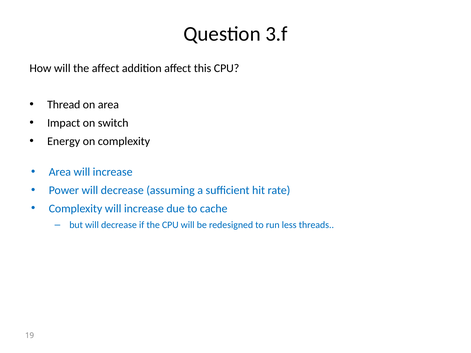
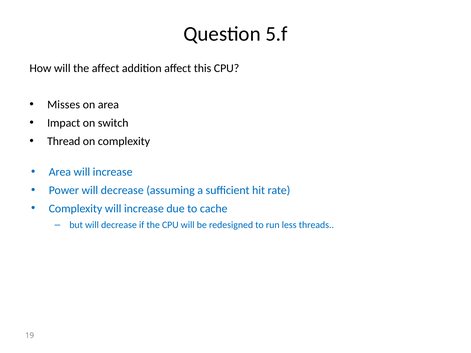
3.f: 3.f -> 5.f (276, 34)
Thread: Thread -> Misses (64, 105)
Energy: Energy -> Thread (64, 141)
